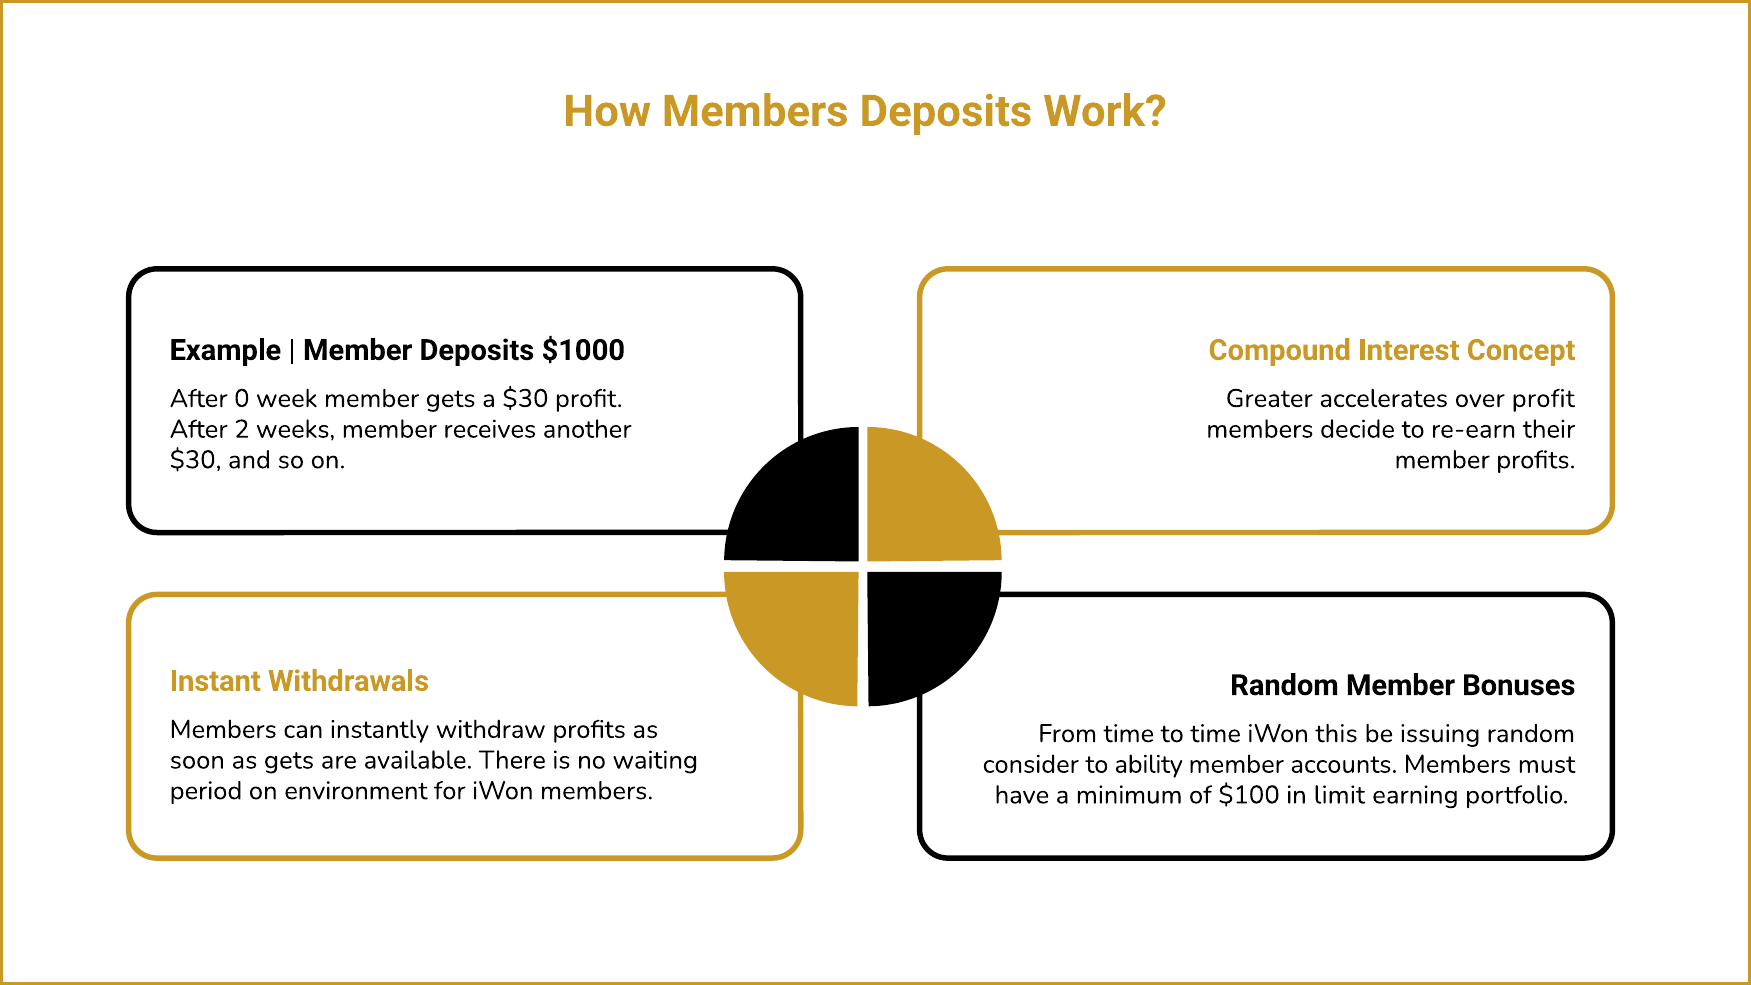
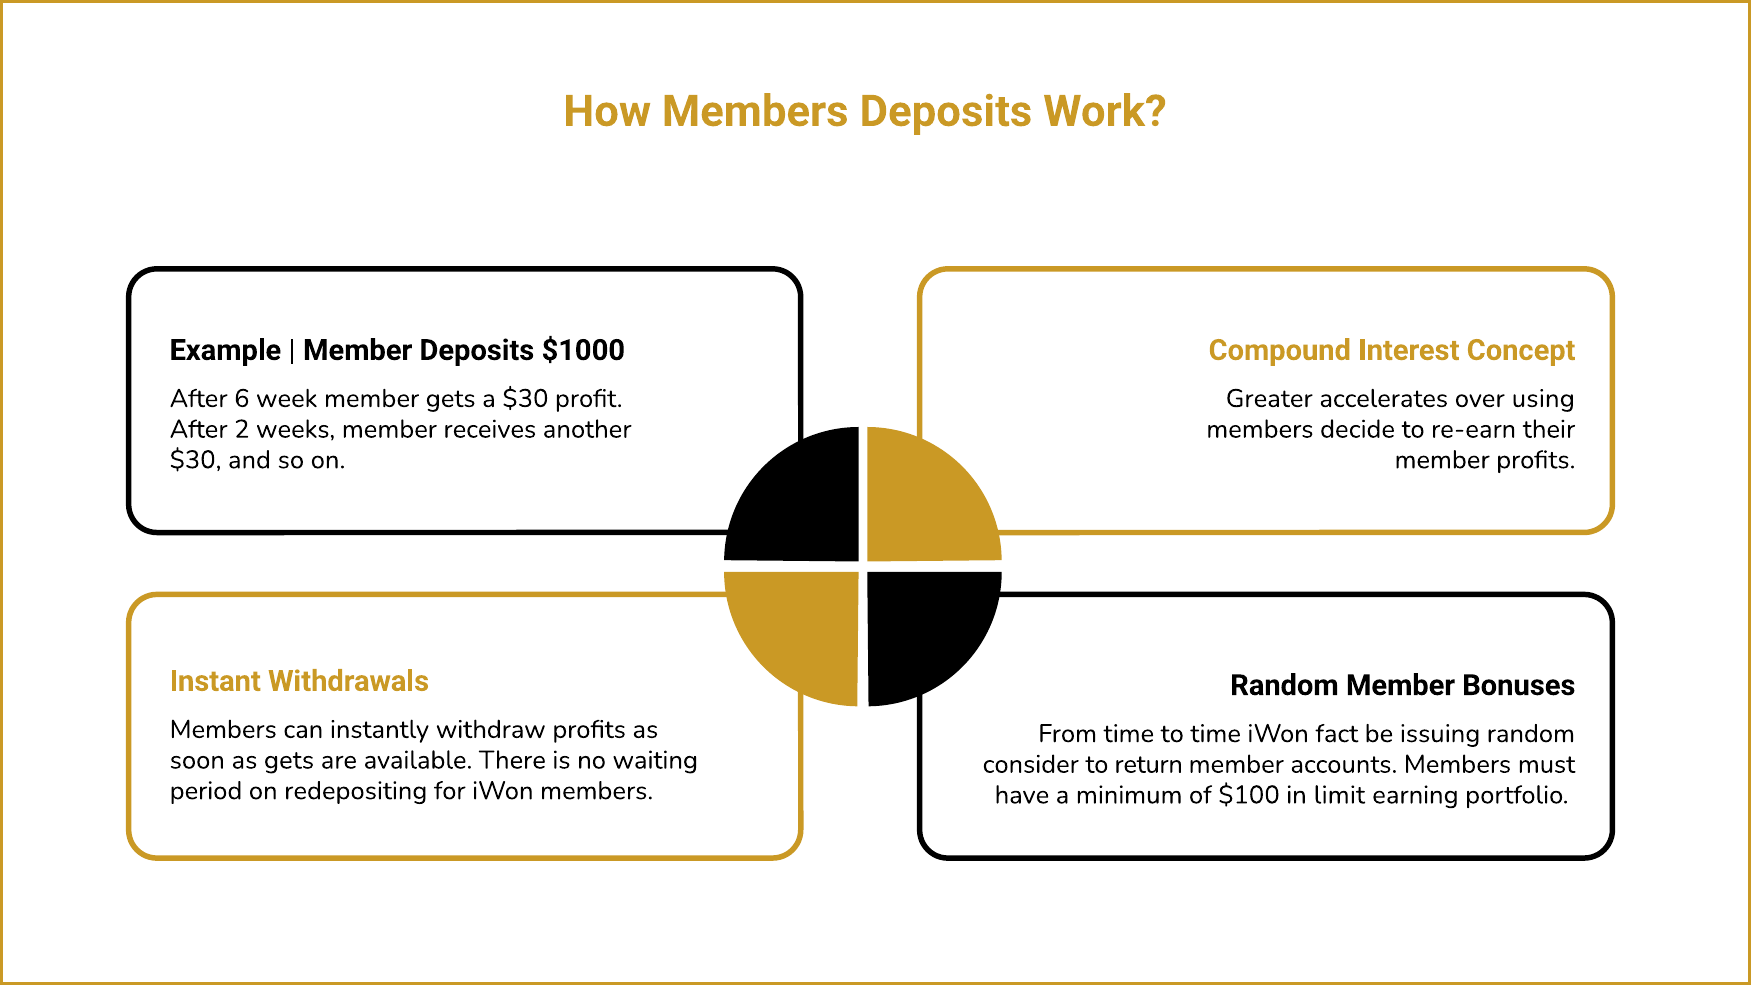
0: 0 -> 6 (242, 399)
over profit: profit -> using (1543, 399)
this: this -> fact (1337, 734)
ability: ability -> return (1149, 764)
environment: environment -> redepositing (356, 791)
